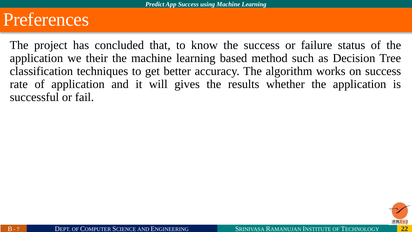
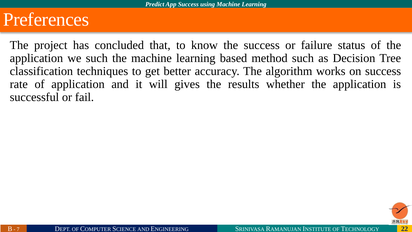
we their: their -> such (97, 58)
